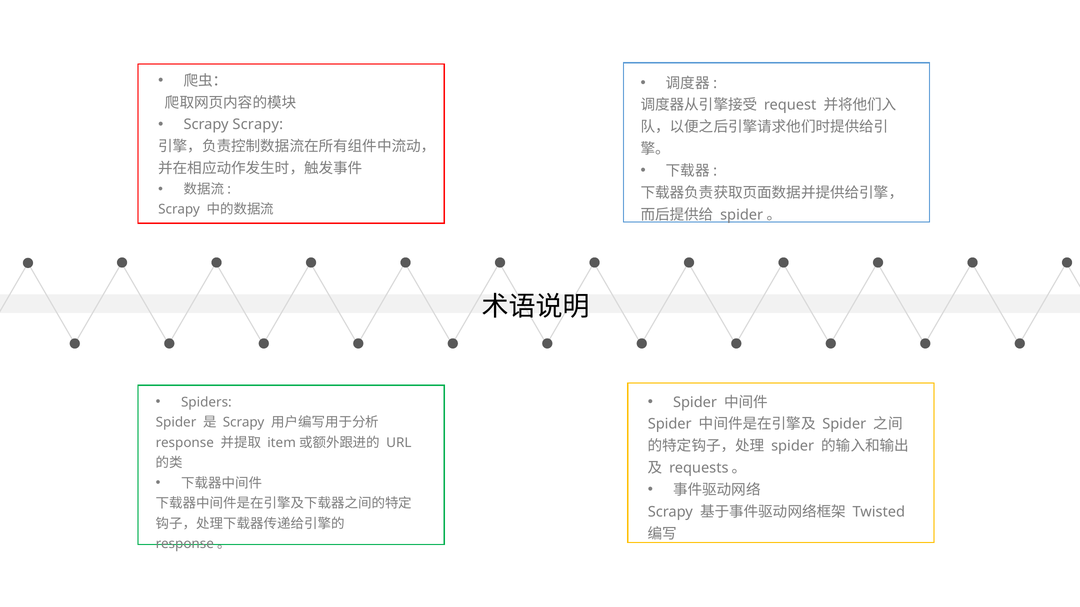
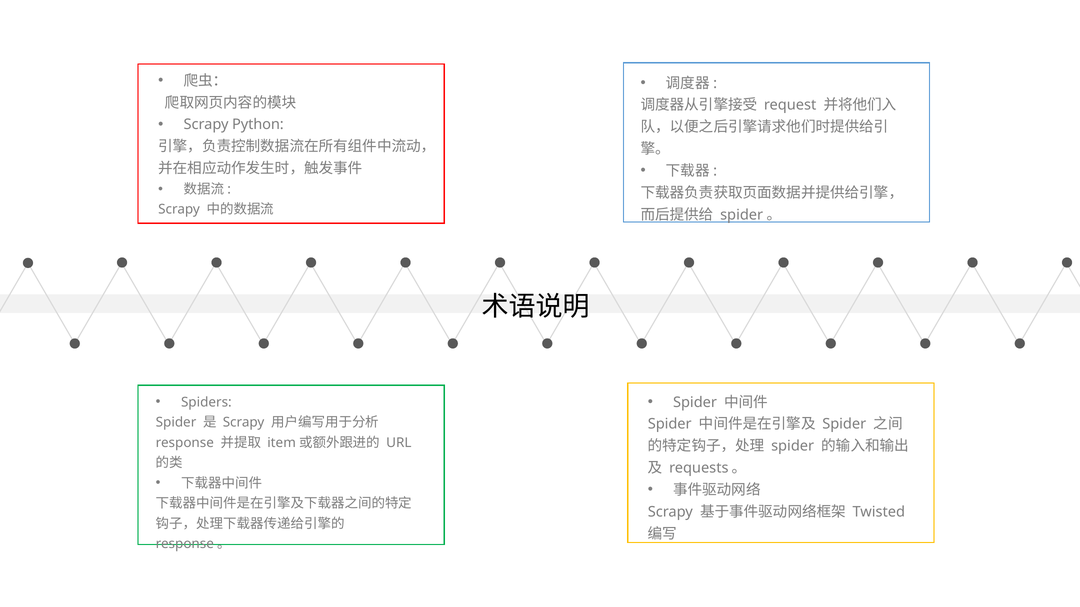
Scrapy Scrapy: Scrapy -> Python (258, 125)
